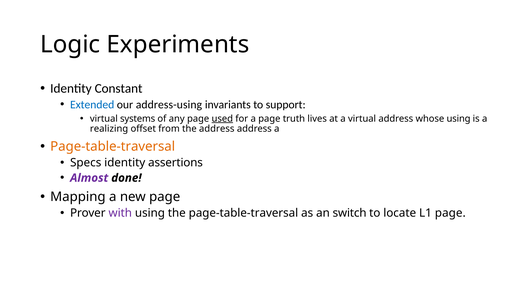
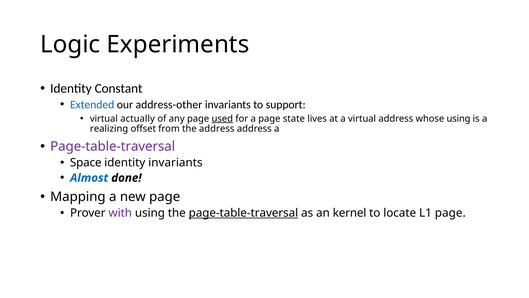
address-using: address-using -> address-other (169, 104)
systems: systems -> actually (138, 118)
truth: truth -> state (294, 118)
Page-table-traversal colour: orange -> purple (113, 146)
Specs: Specs -> Space (86, 162)
identity assertions: assertions -> invariants (175, 162)
Almost colour: purple -> blue (89, 178)
page-table-traversal underline: none -> present (243, 213)
switch: switch -> kernel (350, 213)
